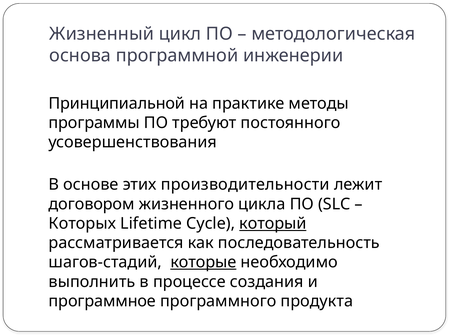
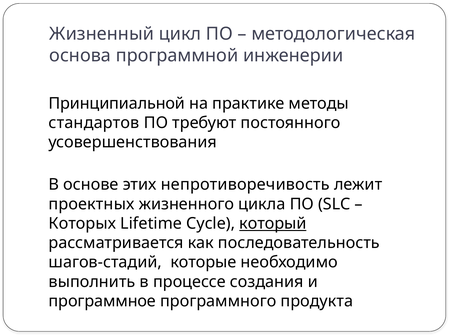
программы: программы -> стандартов (94, 123)
производительности: производительности -> непротиворечивость (245, 185)
договором: договором -> проектных (91, 205)
которые underline: present -> none (203, 263)
